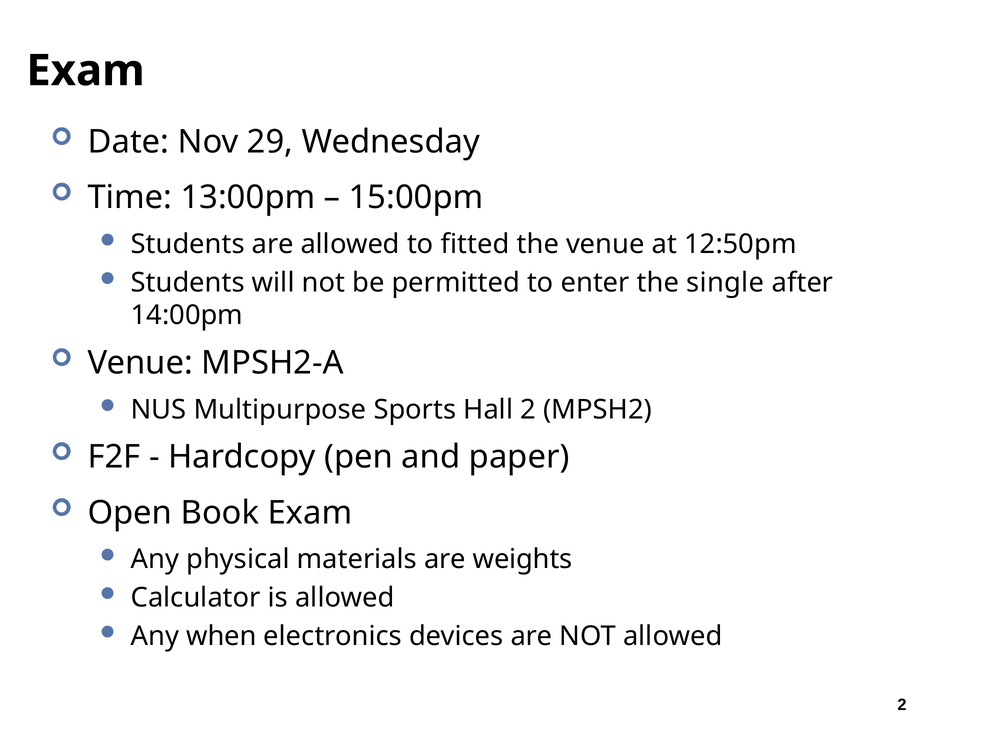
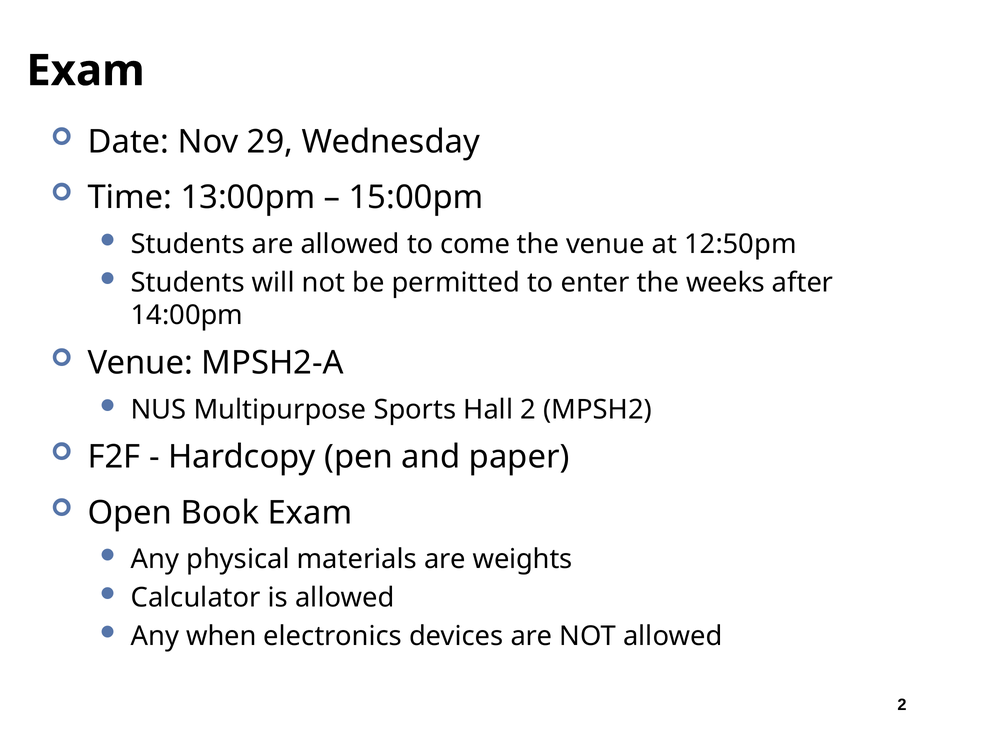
fitted: fitted -> come (475, 244)
single: single -> weeks (726, 283)
